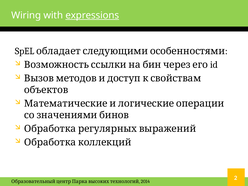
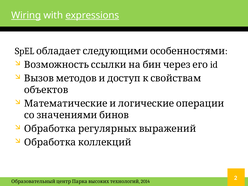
Wiring underline: none -> present (26, 15)
